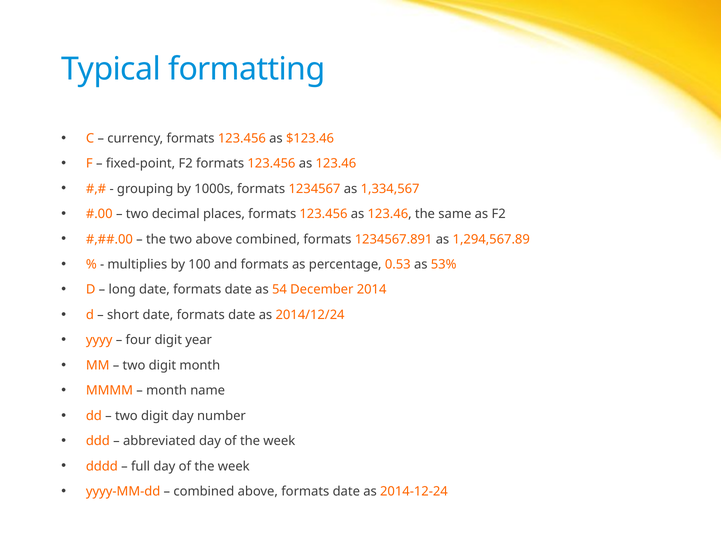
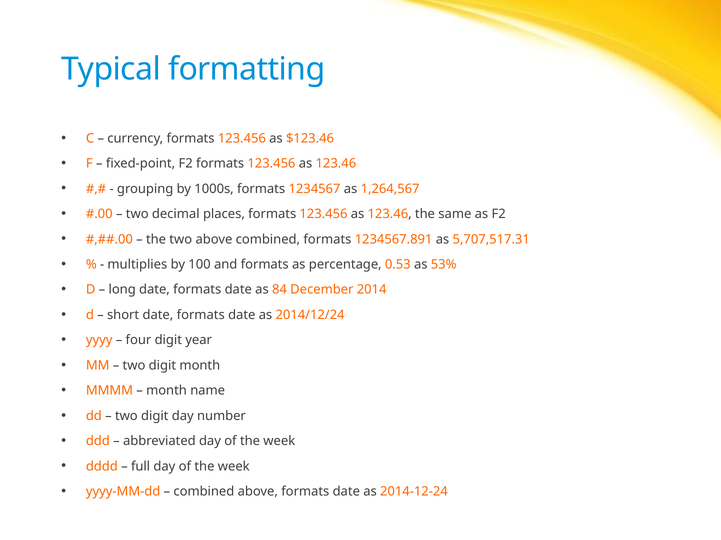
1,334,567: 1,334,567 -> 1,264,567 (390, 189)
1,294,567.89: 1,294,567.89 -> 5,707,517.31 (491, 240)
54: 54 -> 84 (280, 290)
